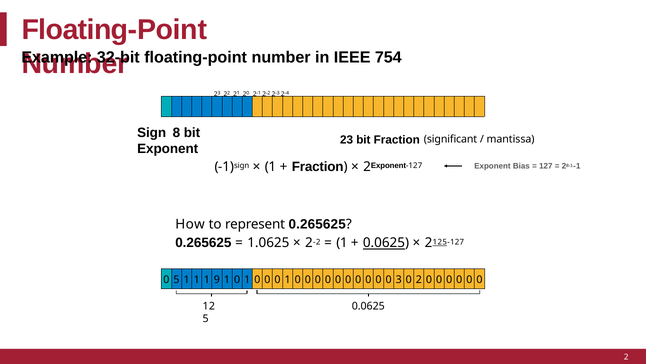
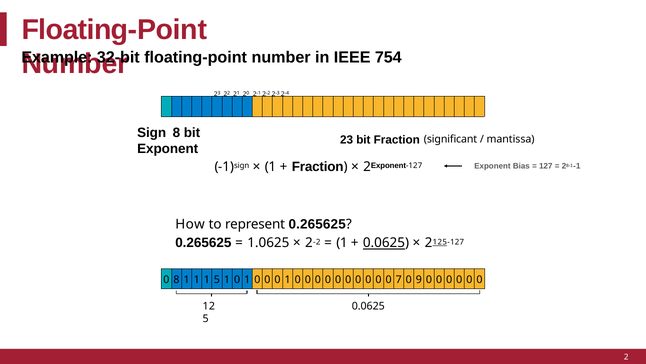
0 5: 5 -> 8 (177, 279)
1 9: 9 -> 5 (217, 279)
3: 3 -> 7 (399, 279)
0 2: 2 -> 9 (419, 279)
